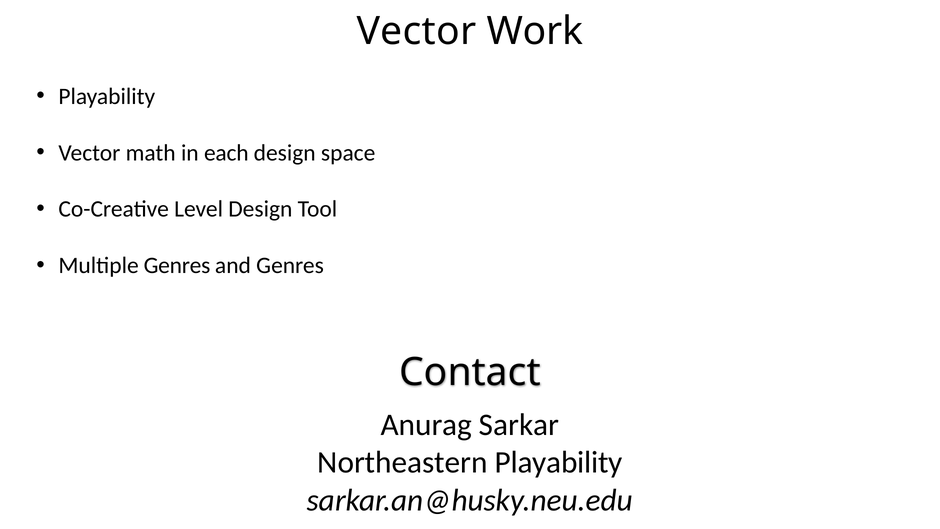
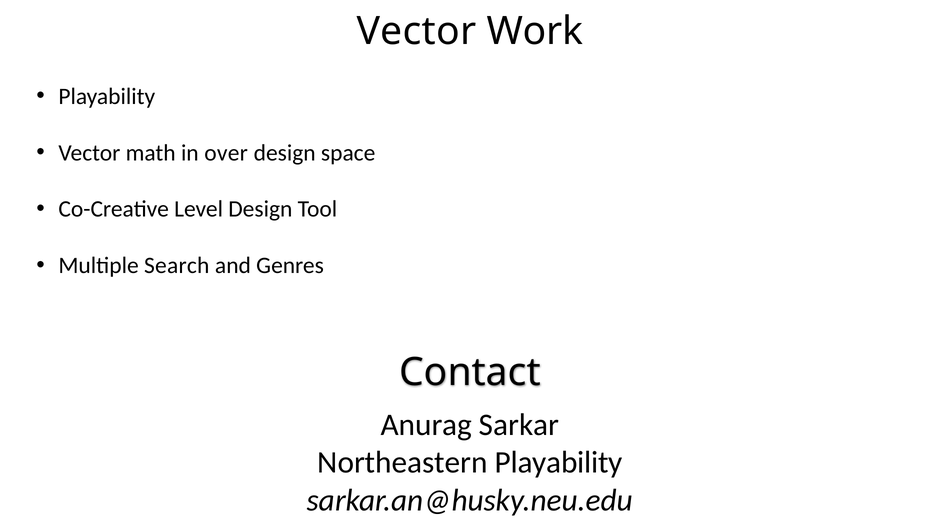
each: each -> over (226, 153)
Multiple Genres: Genres -> Search (177, 266)
